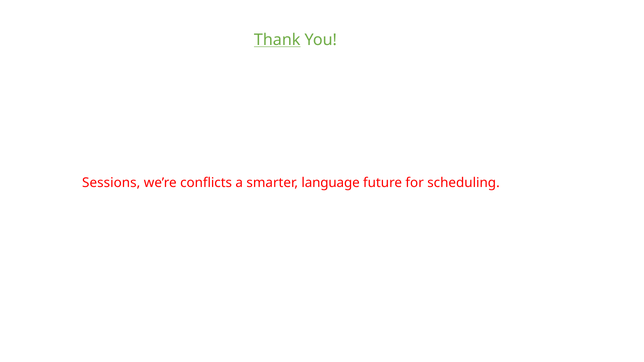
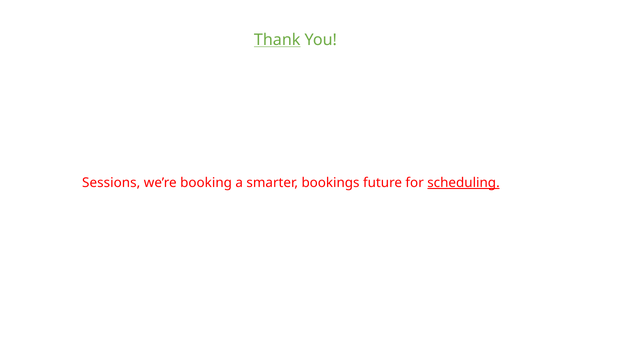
conflicts: conflicts -> booking (206, 183)
language: language -> bookings (331, 183)
scheduling underline: none -> present (464, 183)
